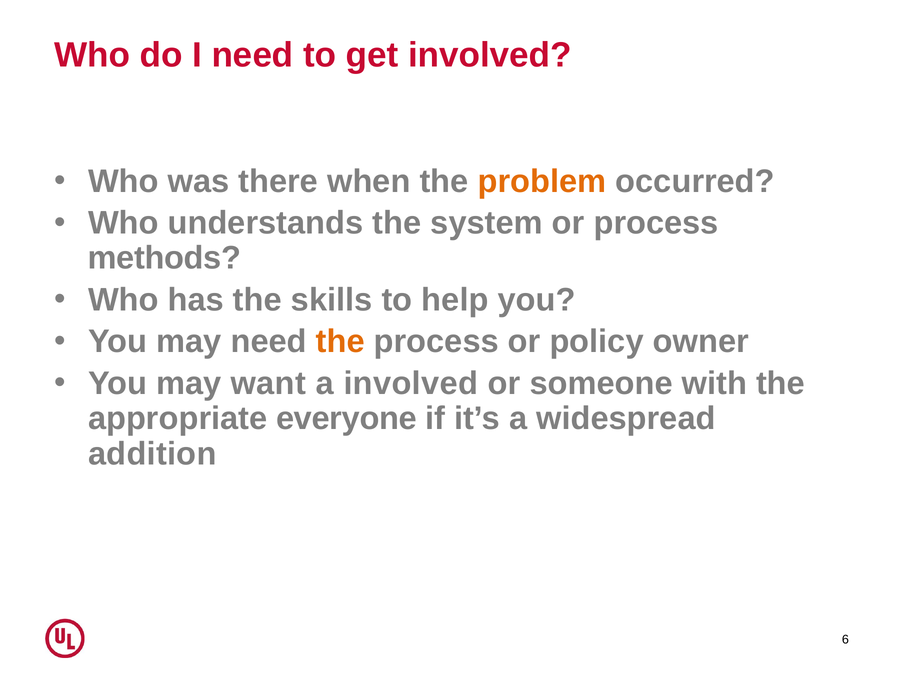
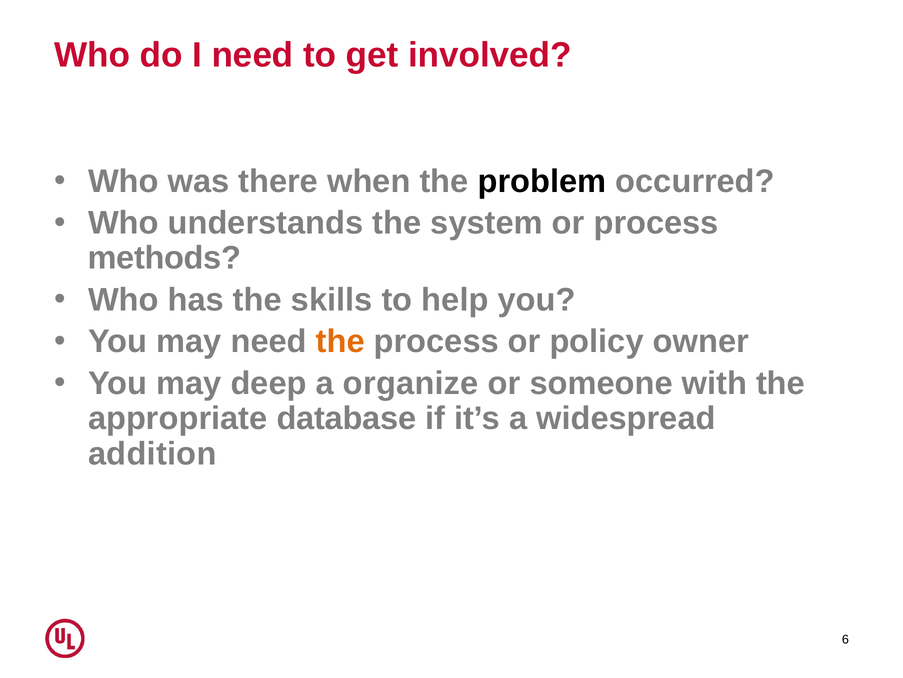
problem colour: orange -> black (542, 181)
want: want -> deep (269, 383)
a involved: involved -> organize (411, 383)
everyone: everyone -> database (346, 418)
